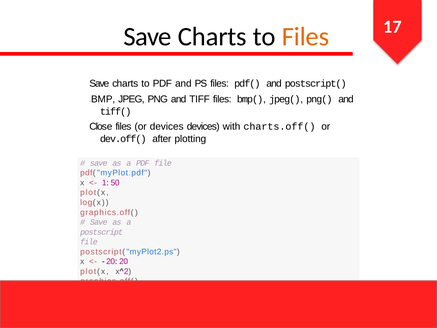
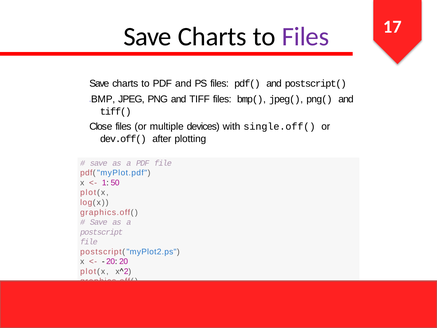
Files colour: orange -> purple (305, 37)
or devices: devices -> multiple (167, 126)
charts.off(: charts.off( -> single.off( (279, 126)
